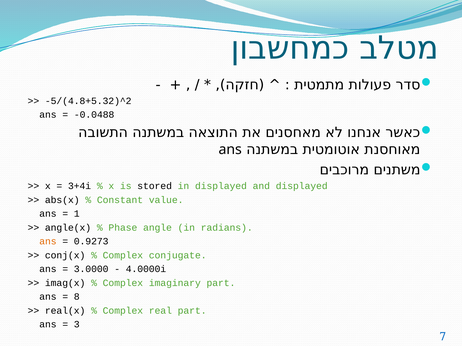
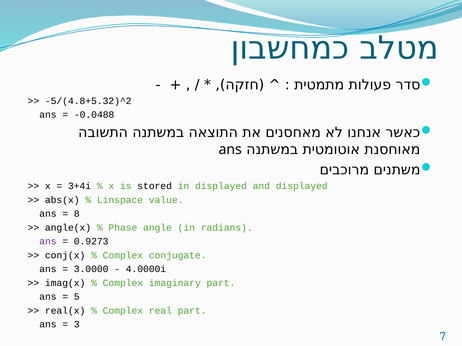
Constant: Constant -> Linspace (120, 200)
1: 1 -> 8 (77, 214)
ans colour: orange -> purple (48, 242)
8: 8 -> 5 (77, 297)
